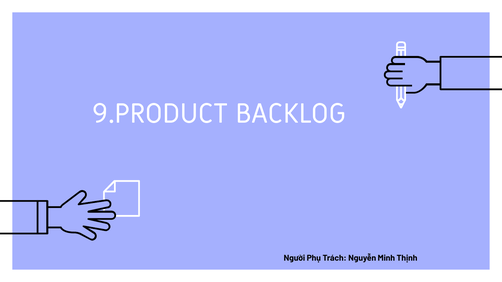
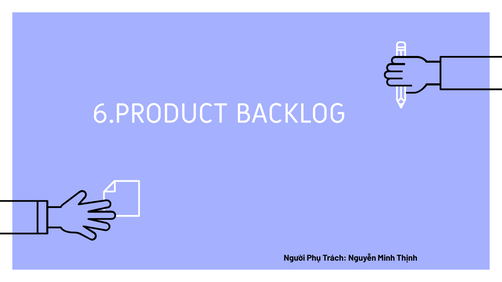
9.PRODUCT: 9.PRODUCT -> 6.PRODUCT (160, 114)
